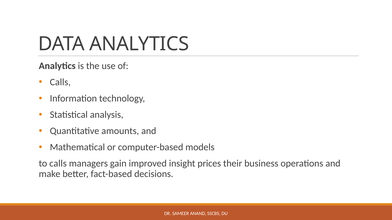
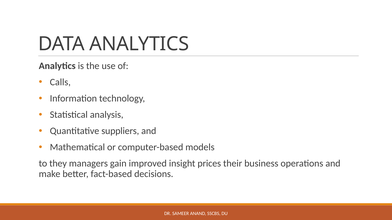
amounts: amounts -> suppliers (120, 131)
to calls: calls -> they (58, 164)
